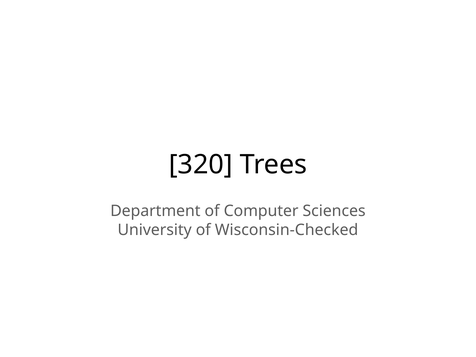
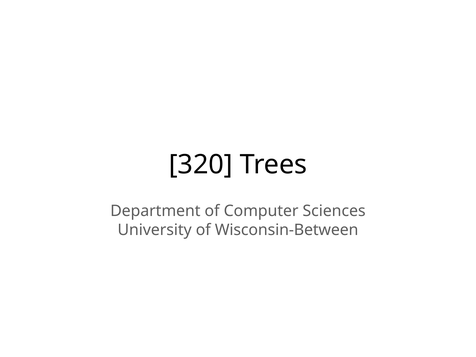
Wisconsin-Checked: Wisconsin-Checked -> Wisconsin-Between (287, 230)
